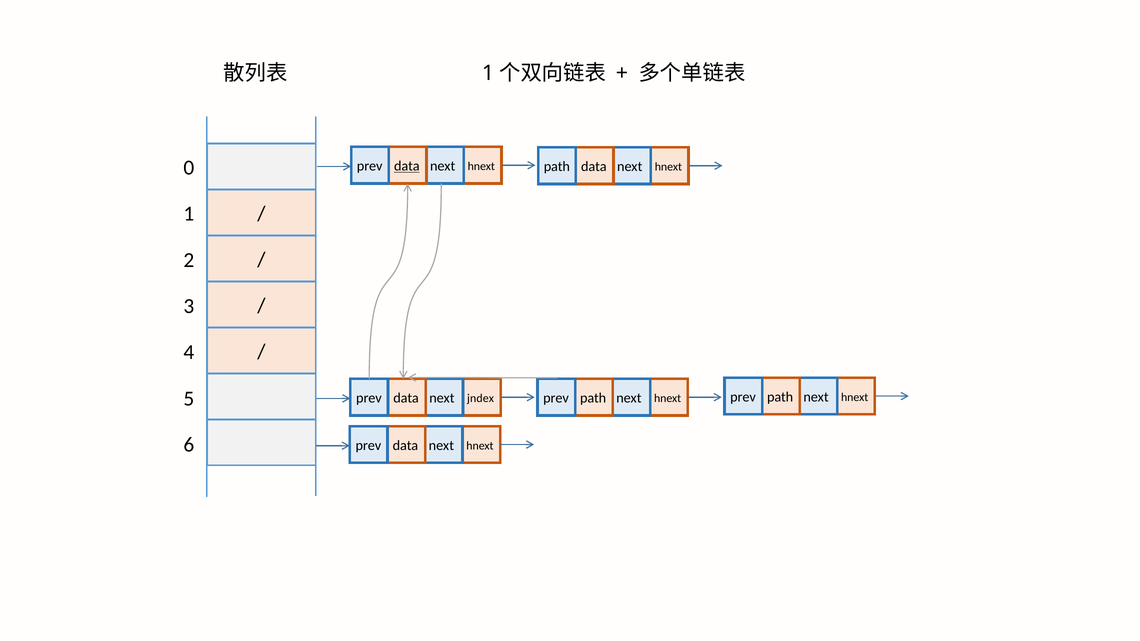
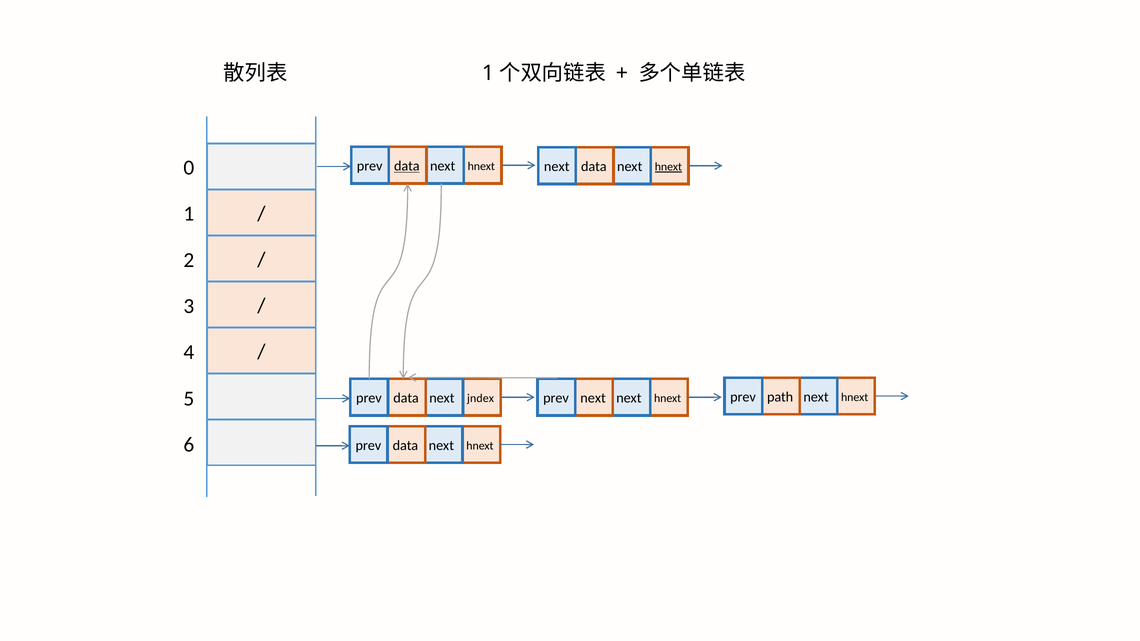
path: path -> next (557, 167)
hnext underline: none -> present (668, 167)
path: path -> next (593, 398)
